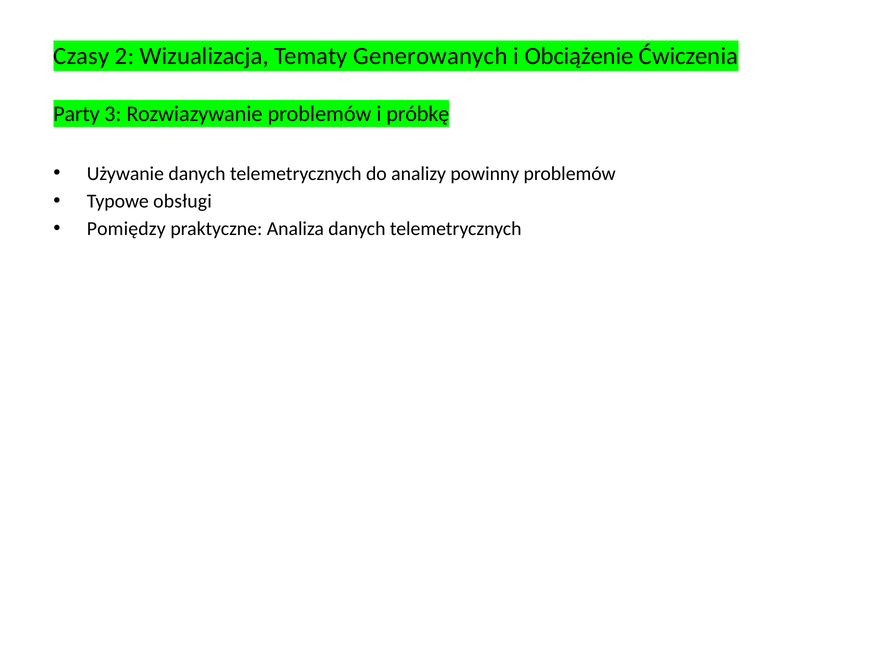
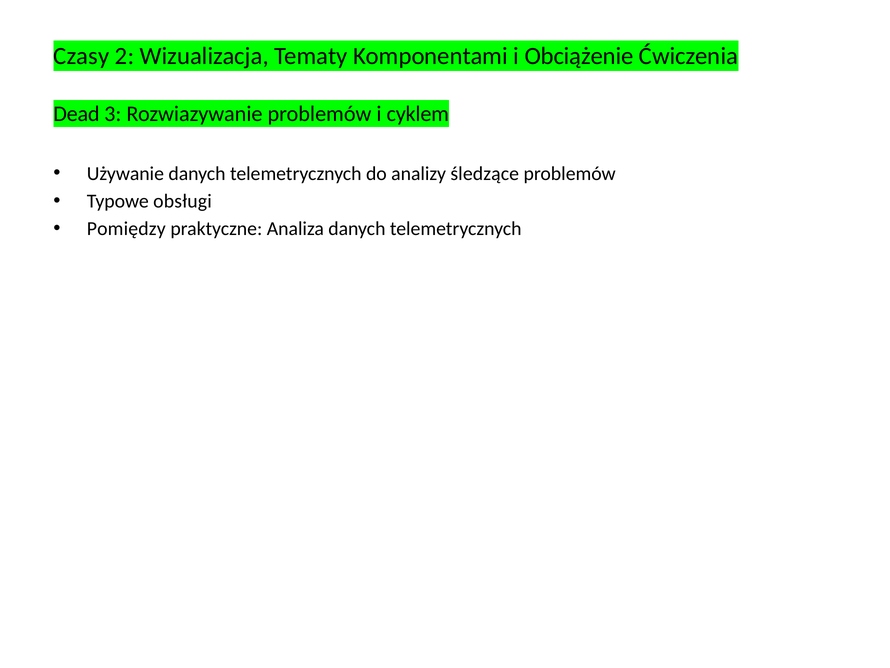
Generowanych: Generowanych -> Komponentami (431, 56)
Party: Party -> Dead (76, 114)
próbkę: próbkę -> cyklem (418, 114)
powinny: powinny -> śledzące (485, 173)
